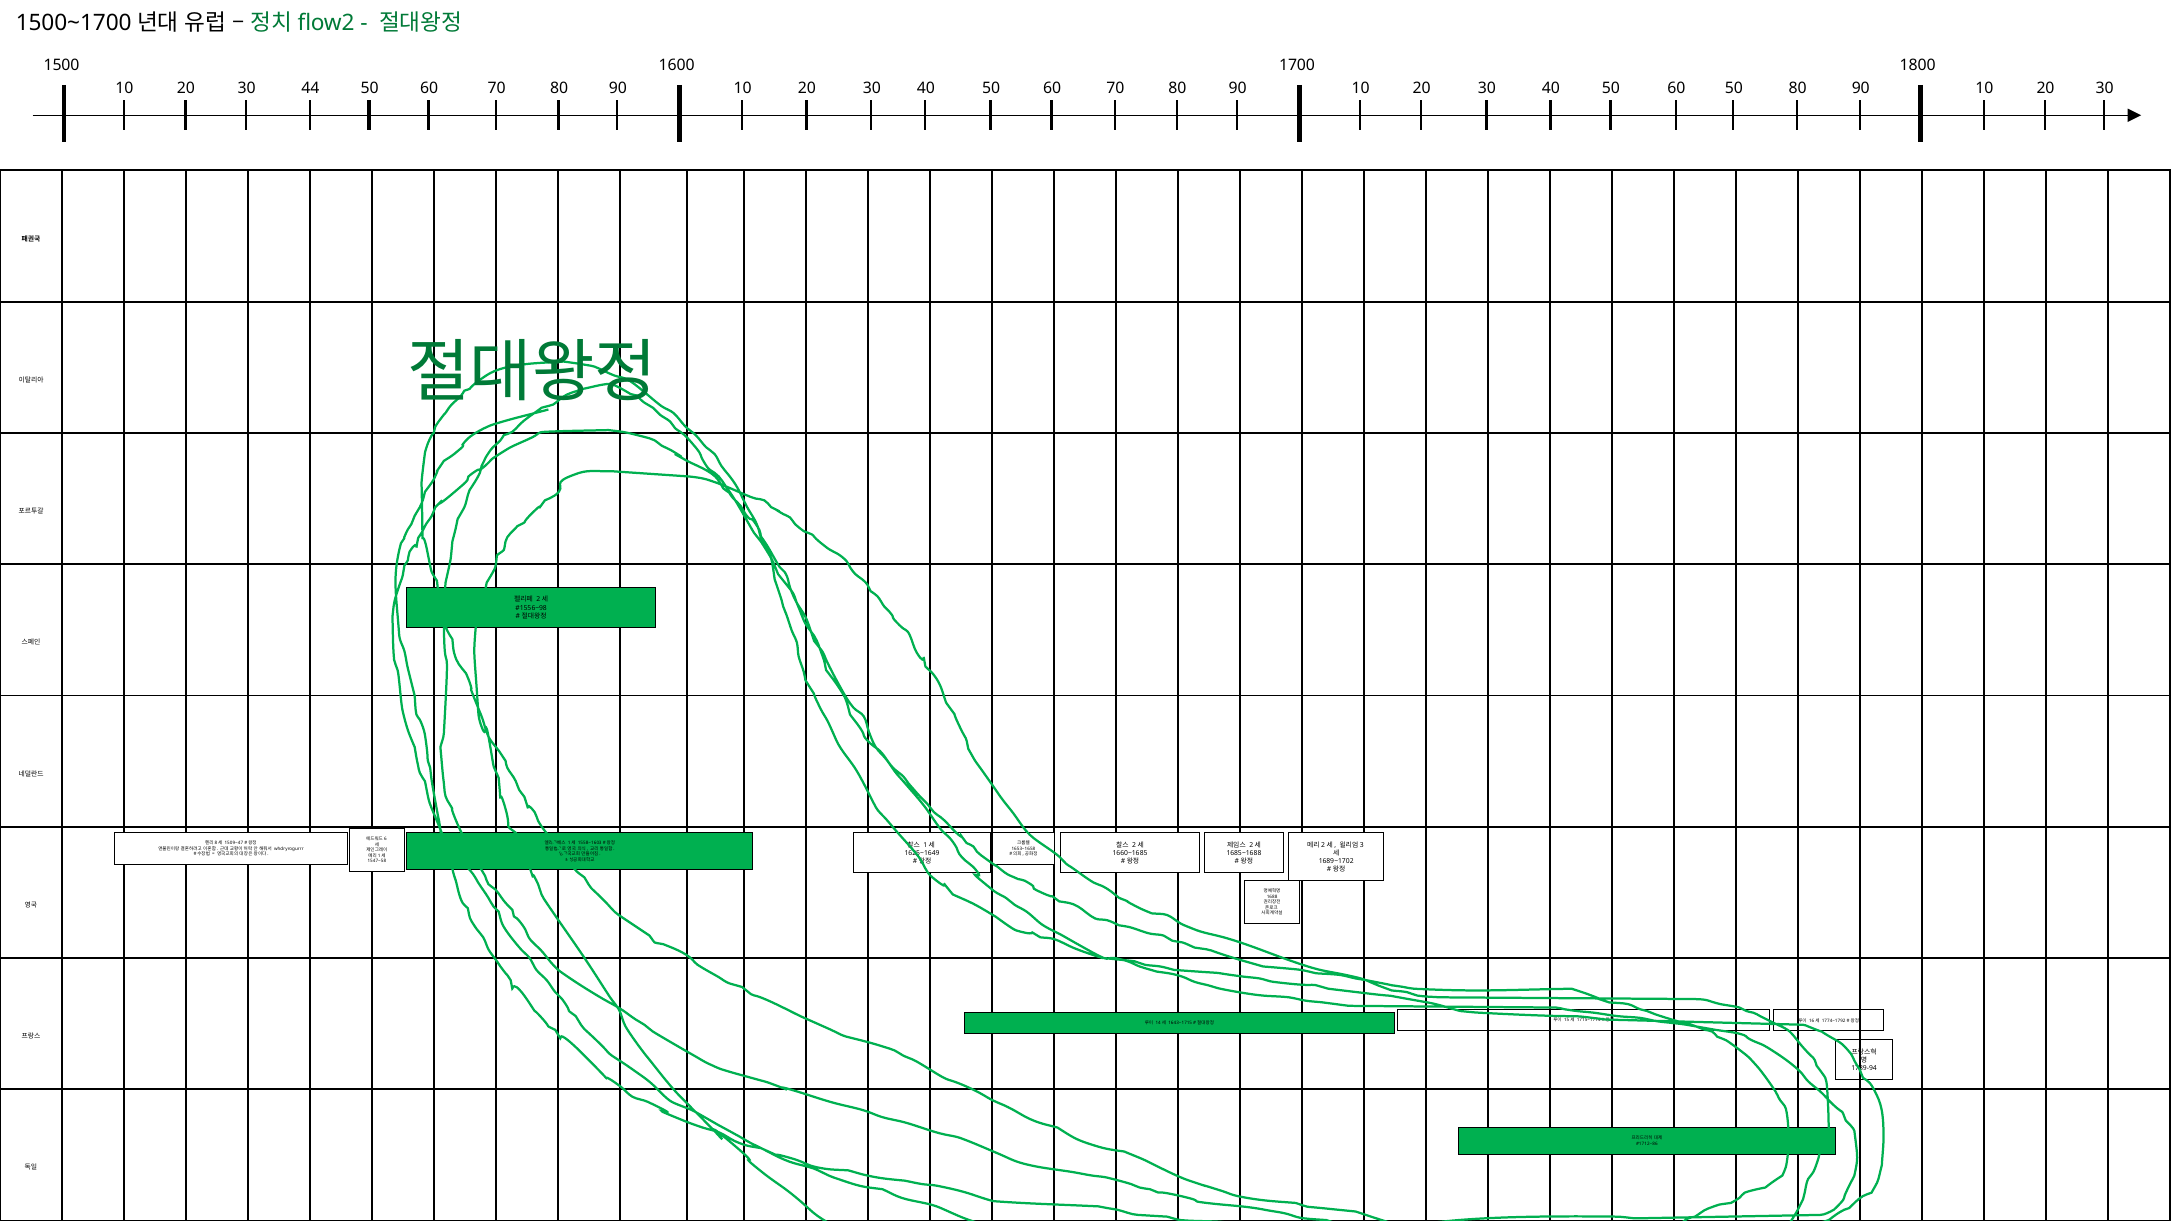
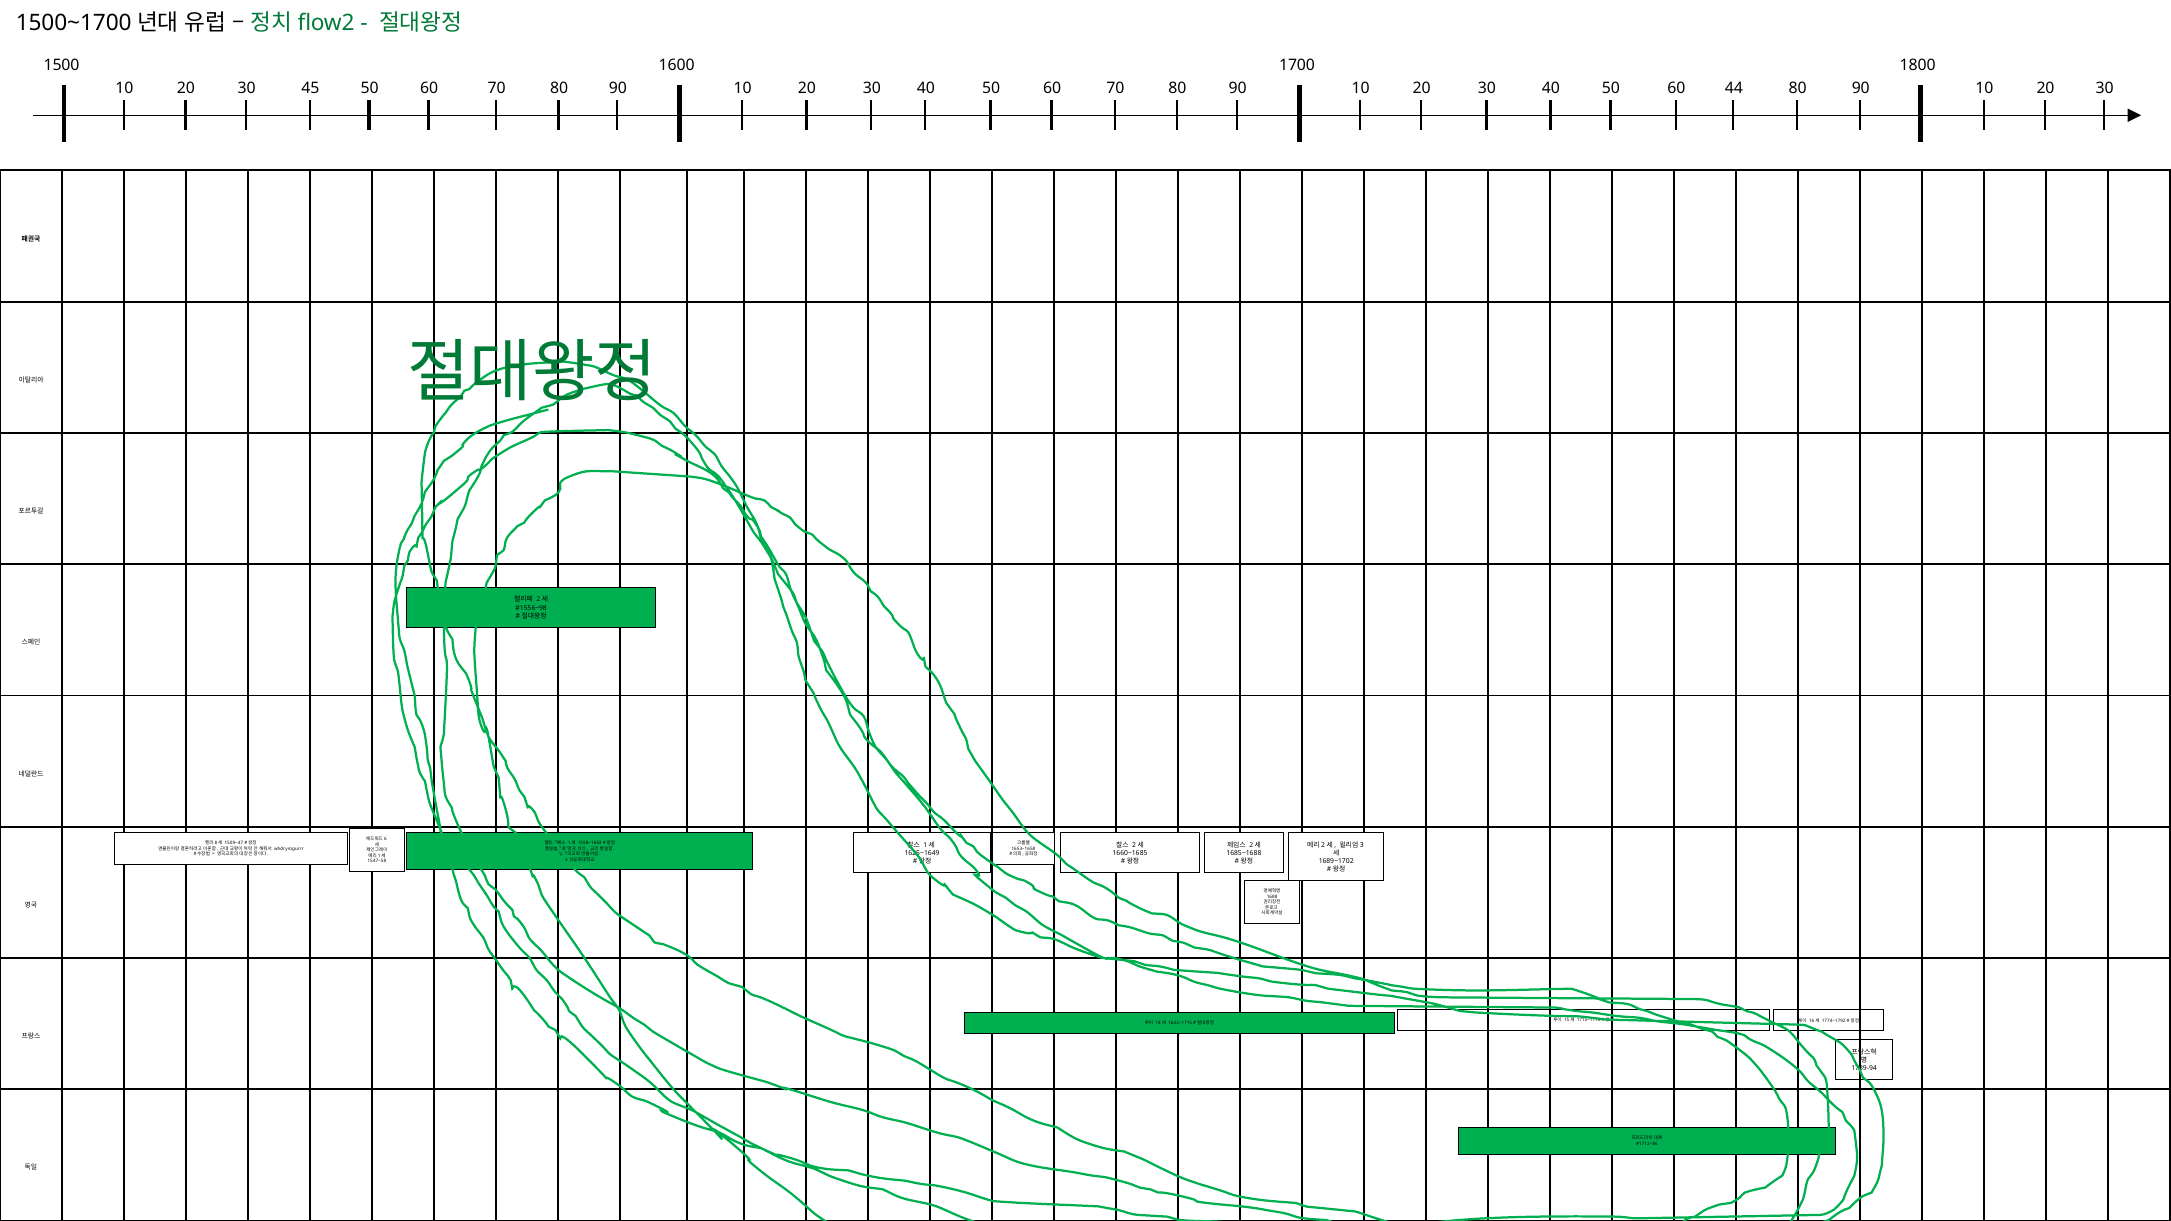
44: 44 -> 45 (310, 88)
60 50: 50 -> 44 (1734, 88)
